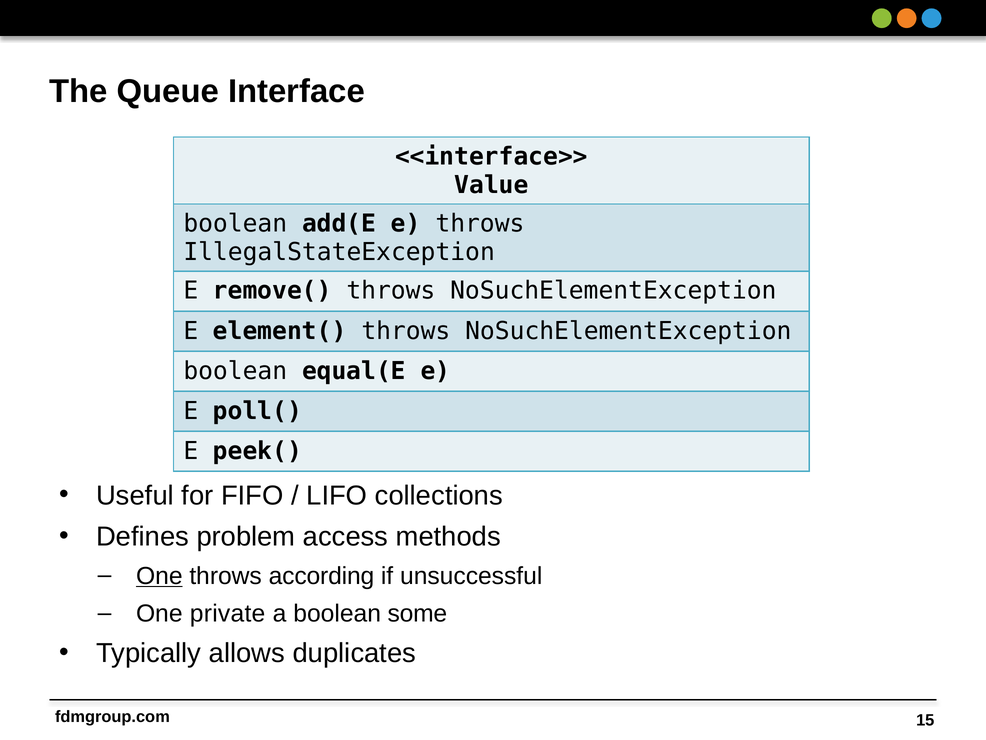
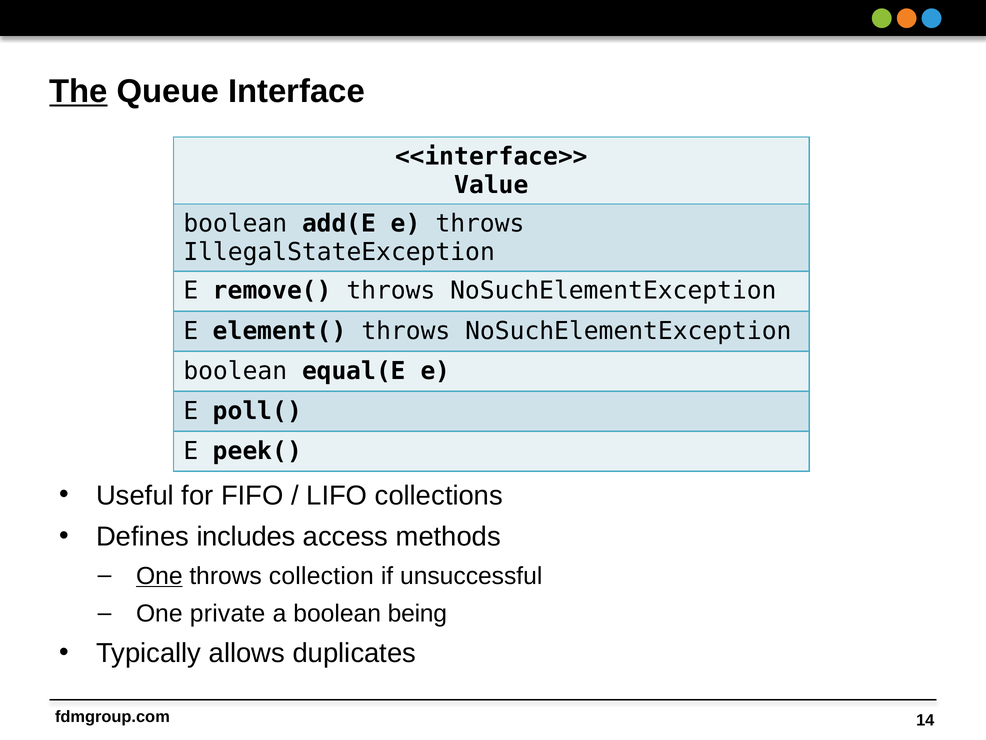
The underline: none -> present (78, 91)
problem: problem -> includes (246, 536)
according: according -> collection (321, 576)
some: some -> being (417, 613)
15: 15 -> 14 (925, 720)
